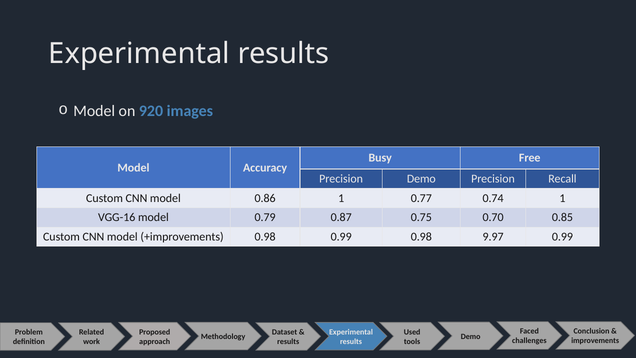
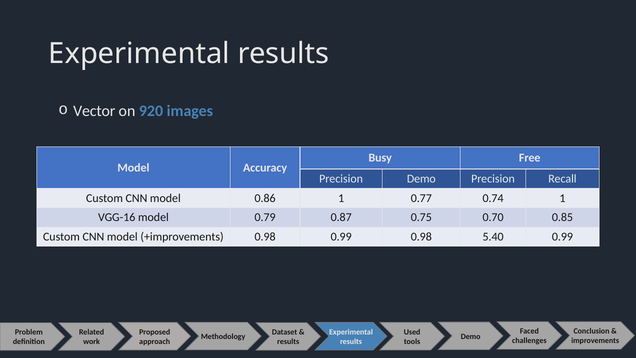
Model: Model -> Vector (94, 111)
9.97: 9.97 -> 5.40 (493, 237)
